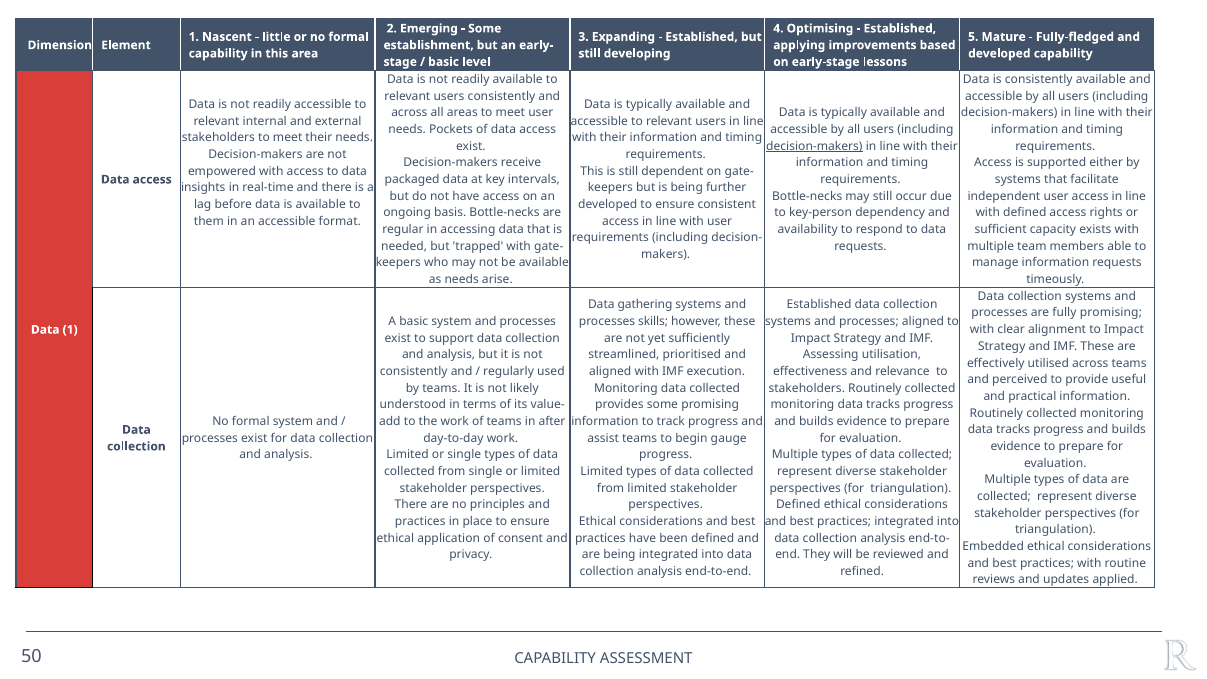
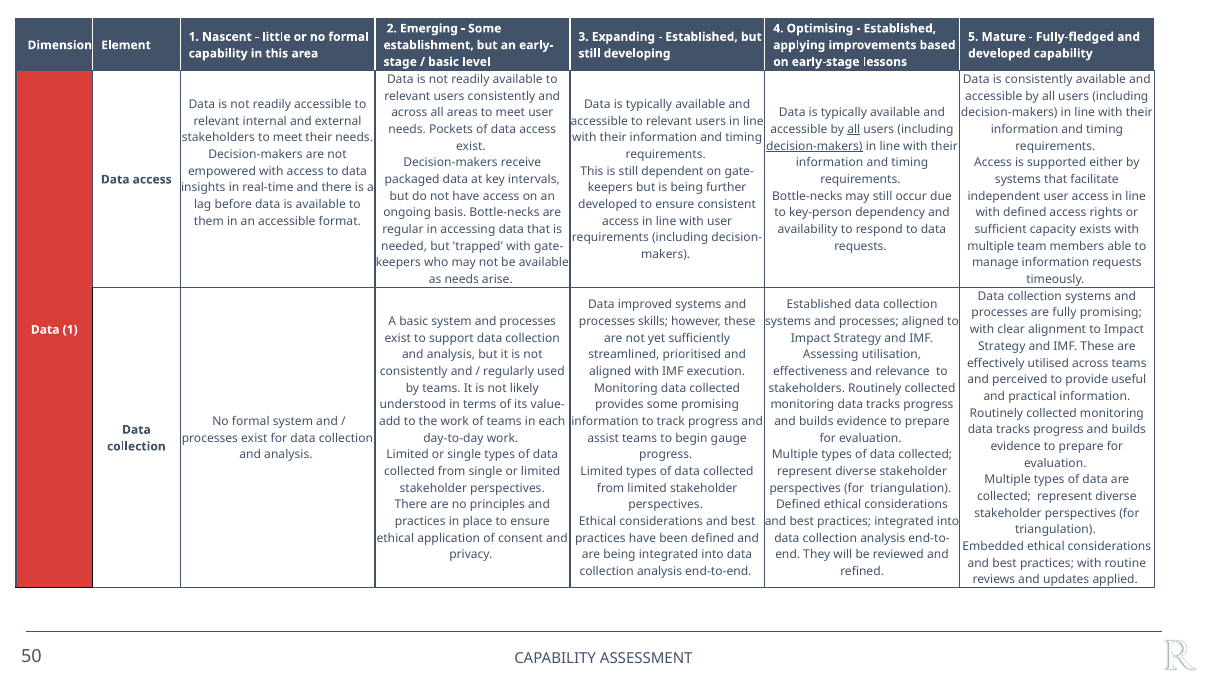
all underline: none -> present (854, 129)
gathering: gathering -> improved (645, 305)
after: after -> each (552, 421)
